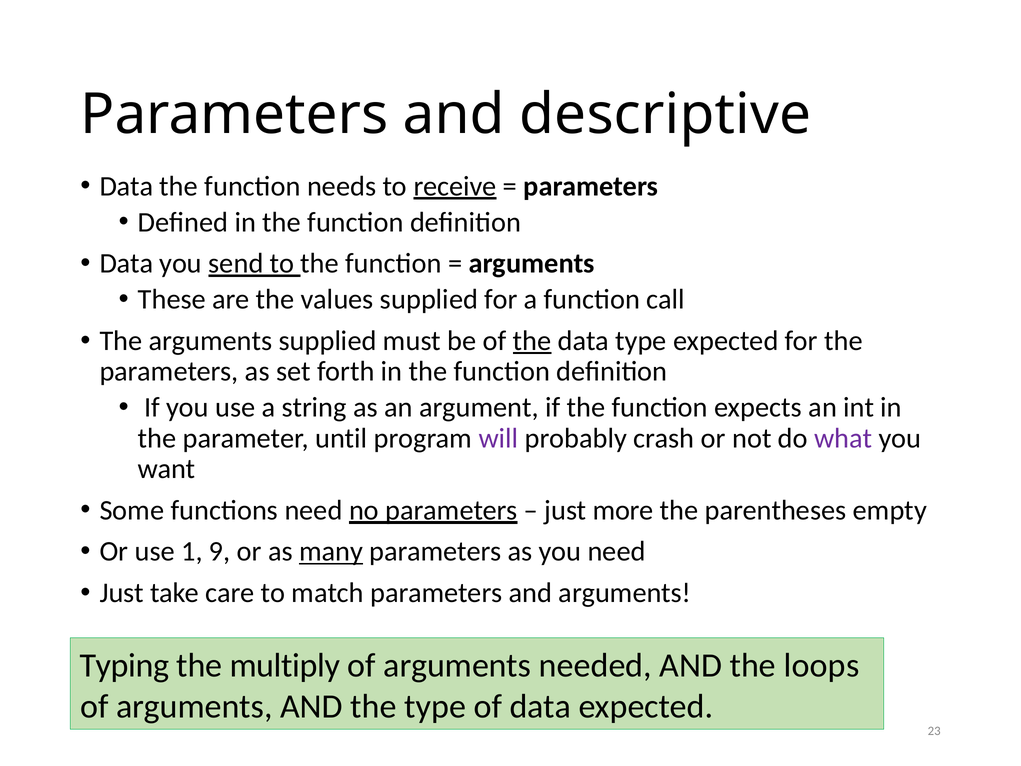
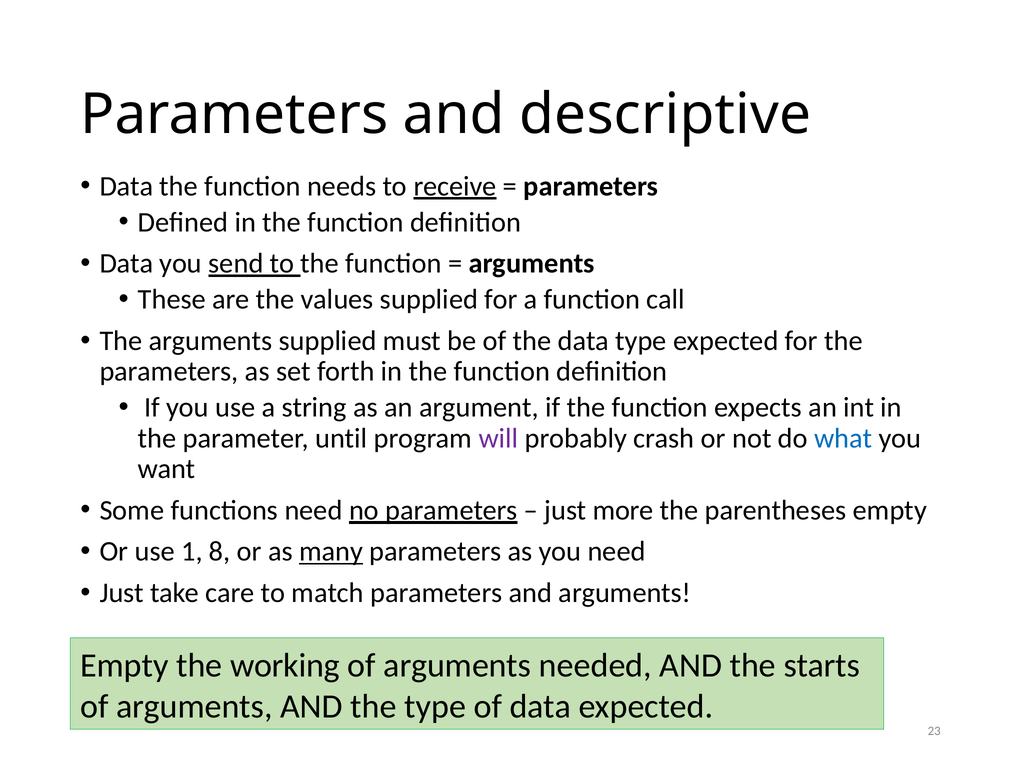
the underline: present -> none (532, 341)
what colour: purple -> blue (843, 438)
9: 9 -> 8 (220, 551)
Typing: Typing -> Empty (124, 665)
multiply: multiply -> working (285, 665)
loops: loops -> starts (822, 665)
